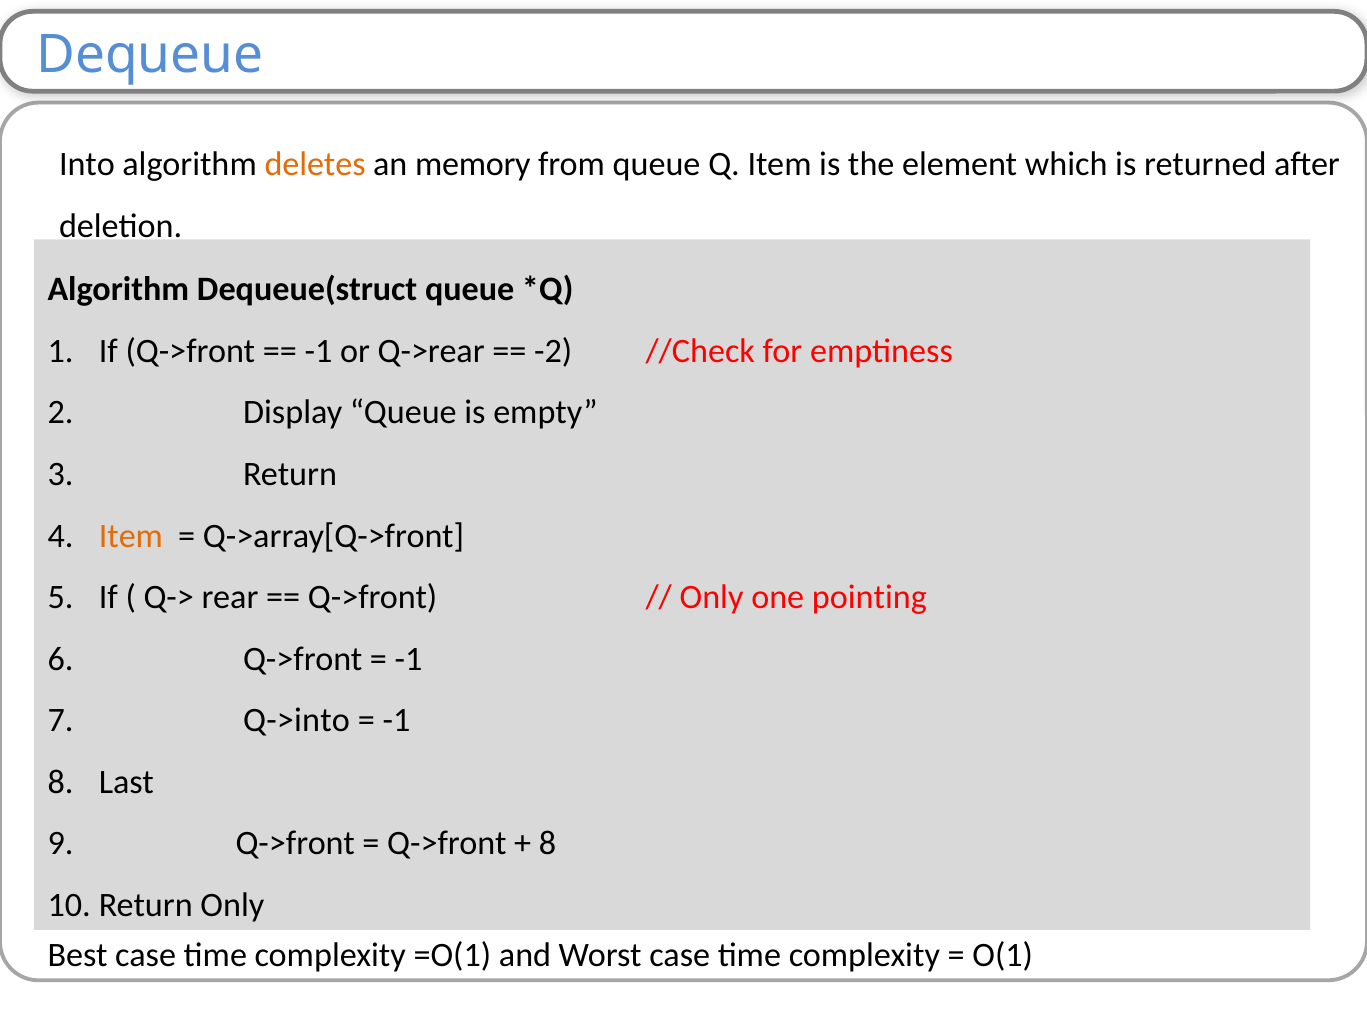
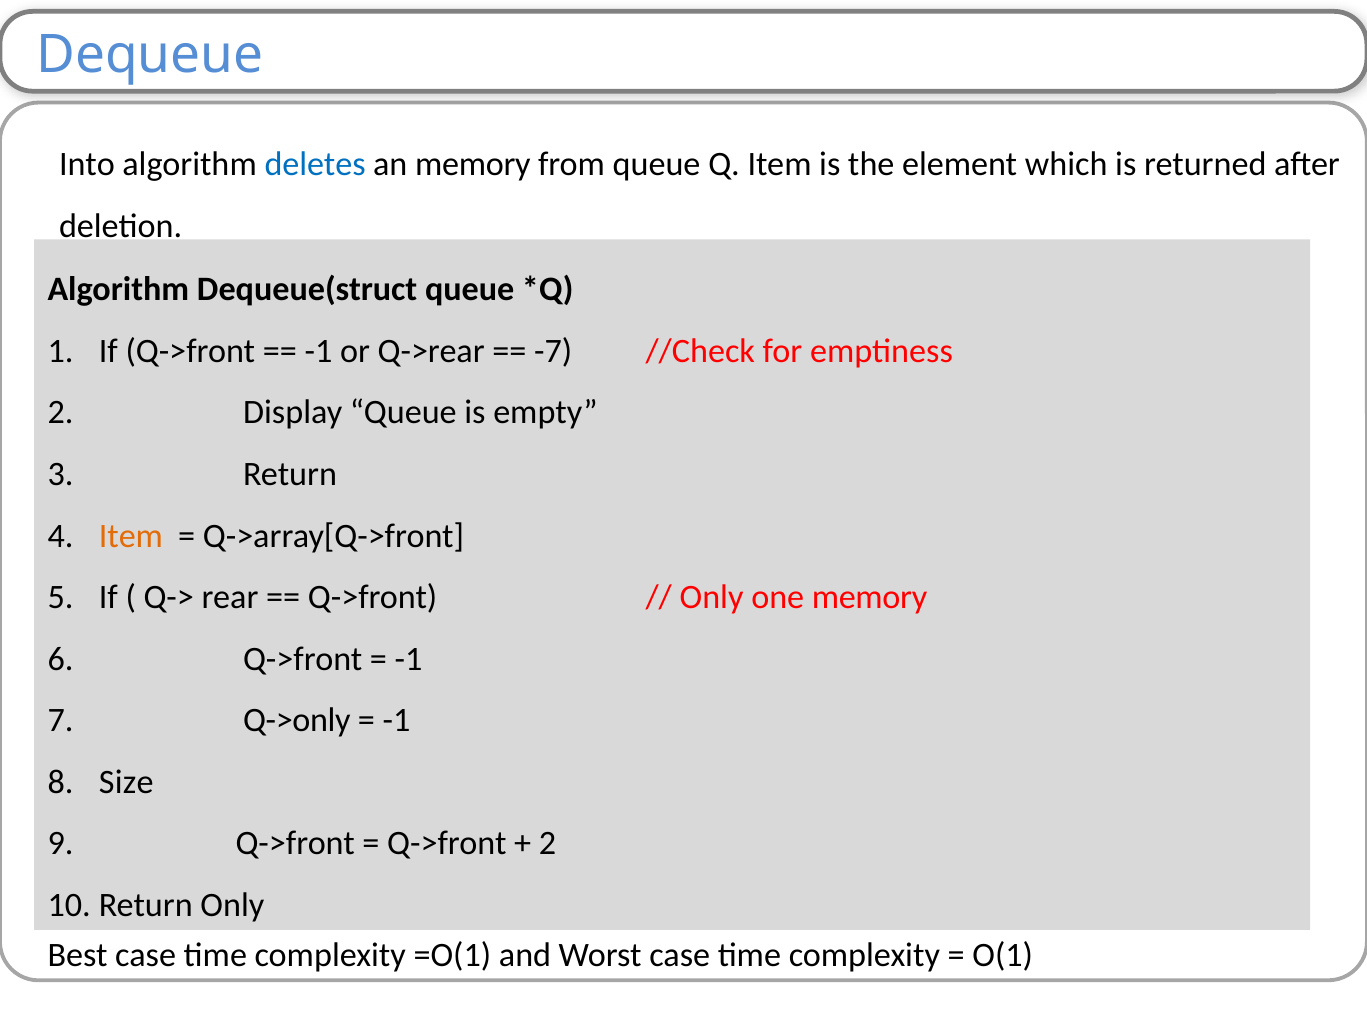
deletes colour: orange -> blue (315, 164)
-2: -2 -> -7 (553, 351)
one pointing: pointing -> memory (870, 597)
Q->into: Q->into -> Q->only (297, 720)
Last: Last -> Size (126, 781)
8: 8 -> 2 (548, 843)
